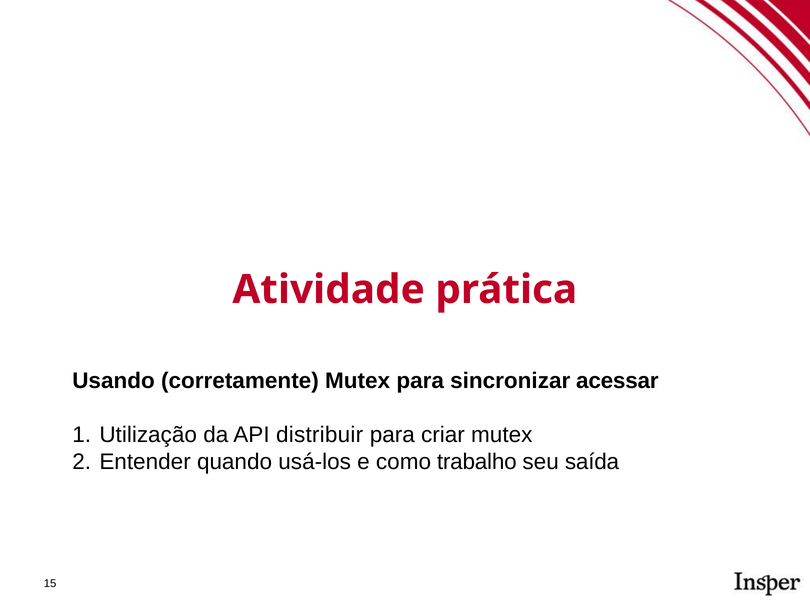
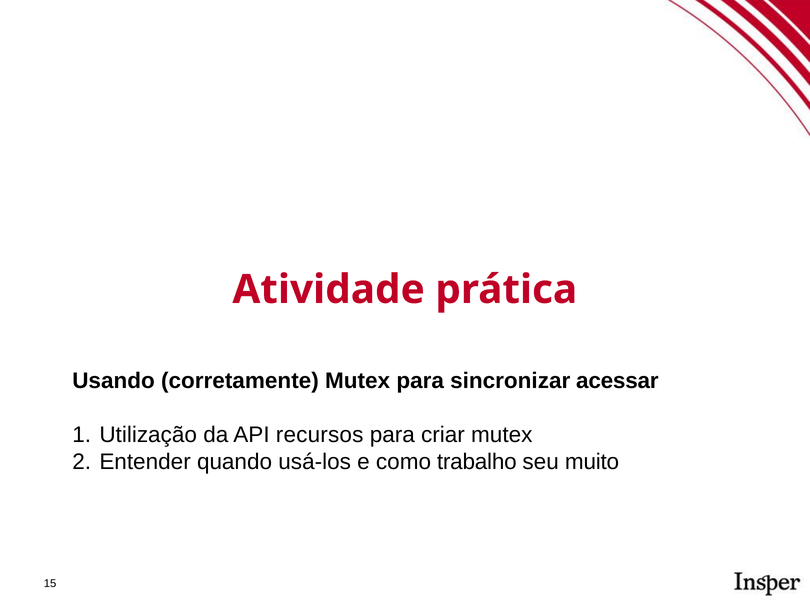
distribuir: distribuir -> recursos (320, 435)
saída: saída -> muito (592, 462)
